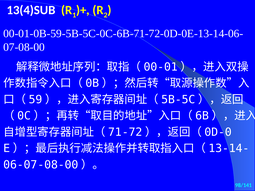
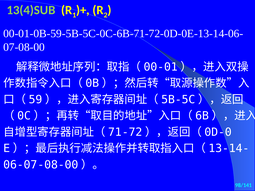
13(4)SUB colour: white -> light green (31, 10)
